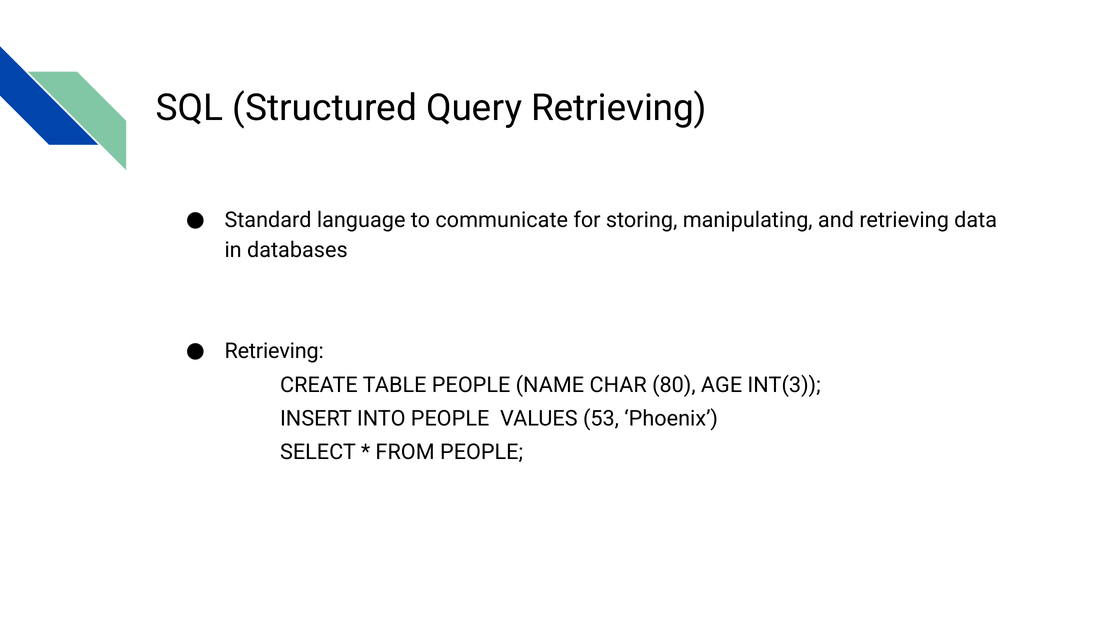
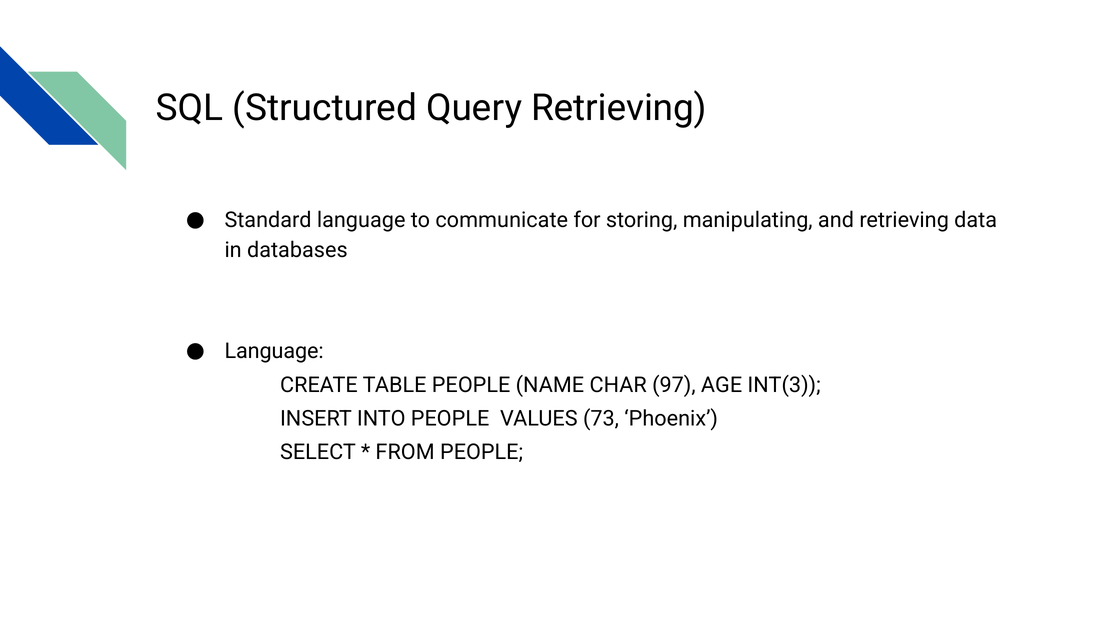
Retrieving: Retrieving -> Language (274, 351)
80: 80 -> 97 (674, 385)
53: 53 -> 73 (601, 418)
